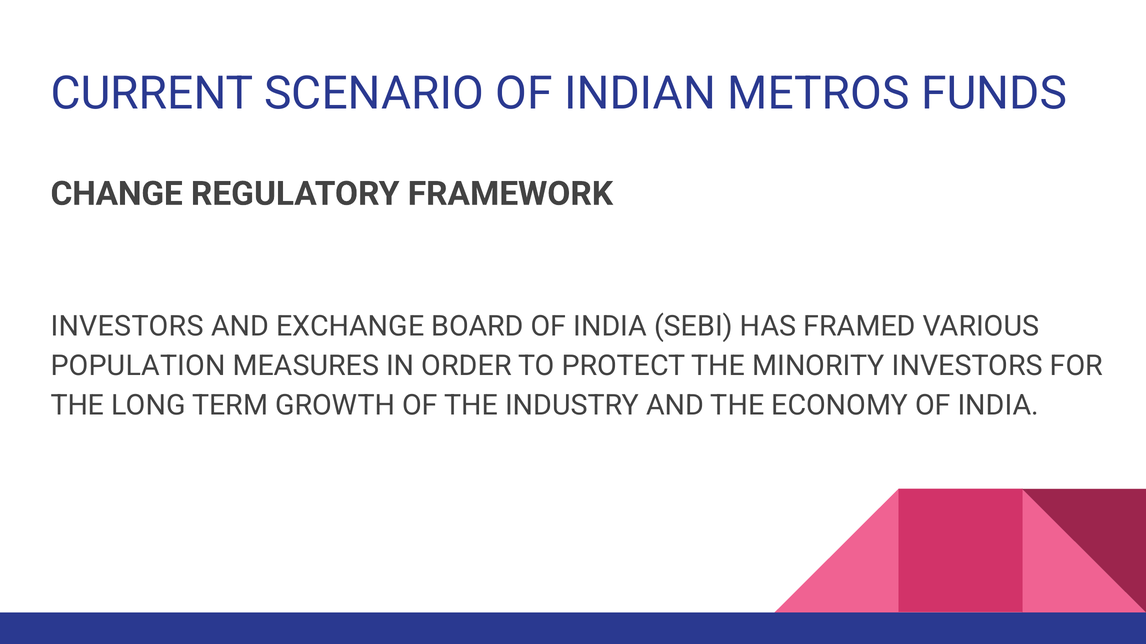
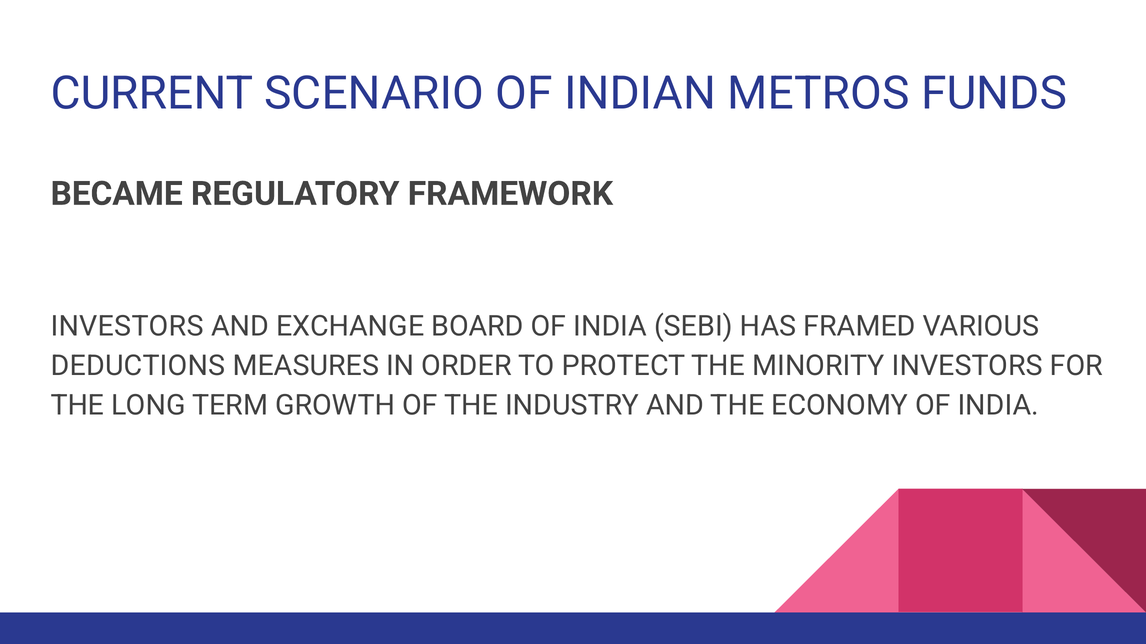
CHANGE: CHANGE -> BECAME (117, 194)
POPULATION: POPULATION -> DEDUCTIONS (138, 366)
